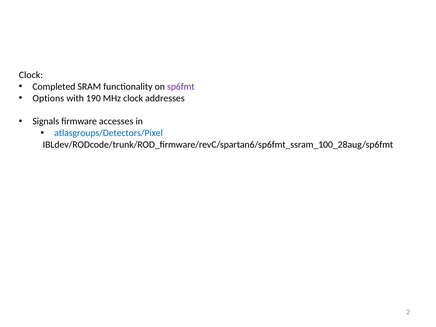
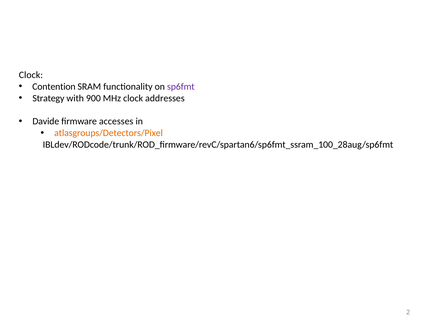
Completed: Completed -> Contention (54, 87)
Options: Options -> Strategy (48, 98)
190: 190 -> 900 (93, 98)
Signals: Signals -> Davide (46, 121)
atlasgroups/Detectors/Pixel colour: blue -> orange (109, 133)
